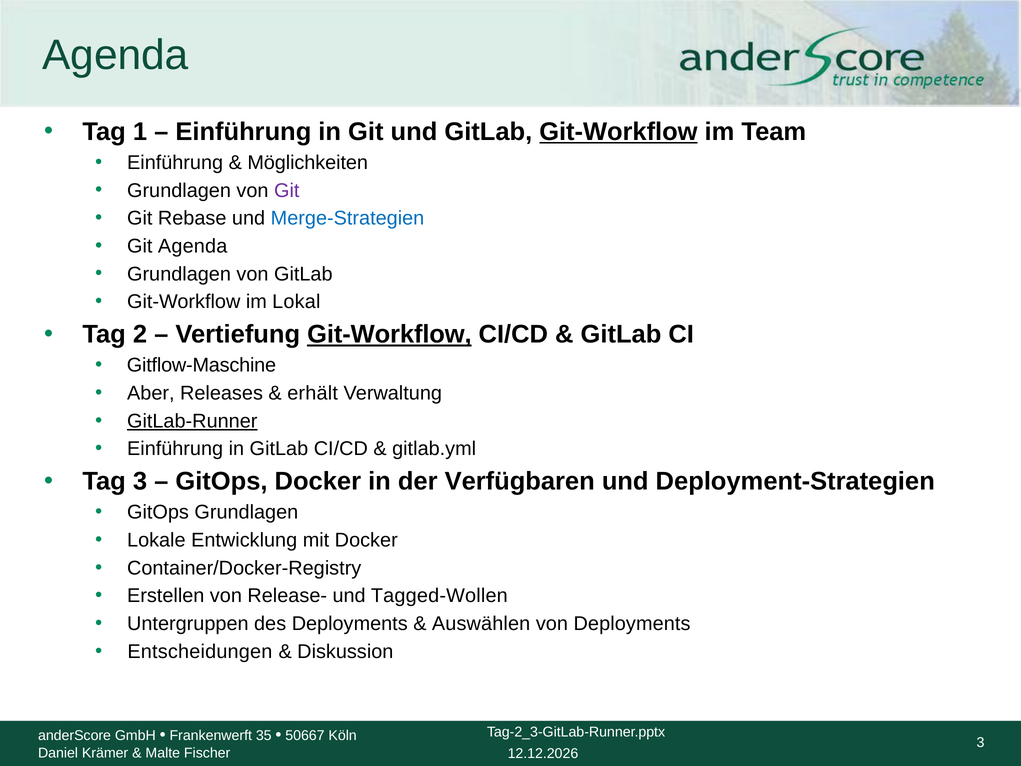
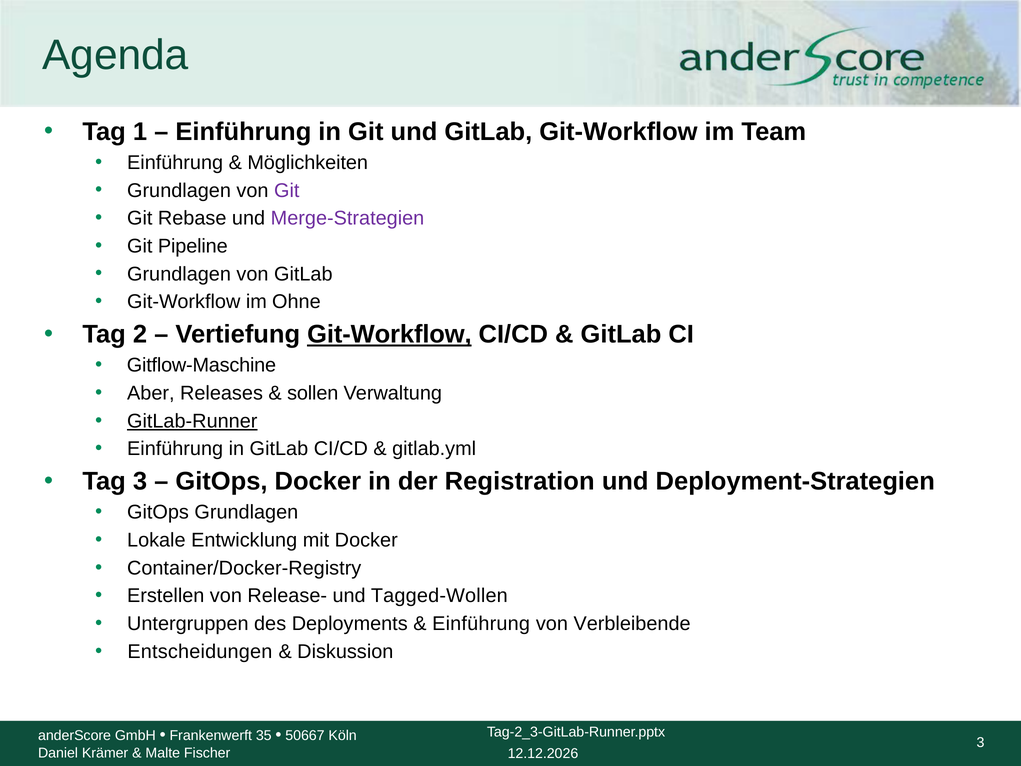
Git-Workflow underline: present -> none (618, 132)
Merge-Strategien colour: blue -> purple (347, 218)
Git Agenda: Agenda -> Pipeline (193, 246)
Lokal: Lokal -> Ohne (296, 302)
erhält: erhält -> sollen (313, 393)
Verfügbaren: Verfügbaren -> Registration (520, 481)
Auswählen: Auswählen -> Einführung (481, 623)
von Deployments: Deployments -> Verbleibende (632, 623)
